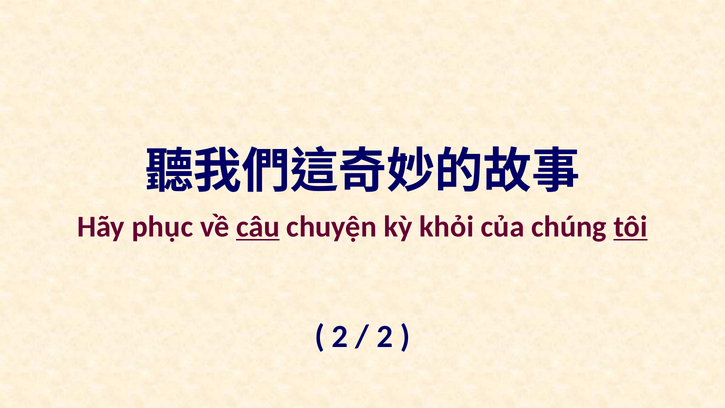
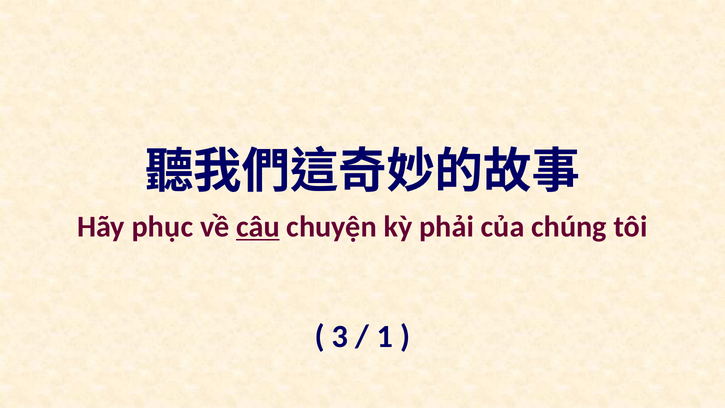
khỏi: khỏi -> phải (447, 227)
tôi underline: present -> none (631, 227)
2: 2 -> 3 (340, 337)
2: 2 -> 1 (385, 337)
